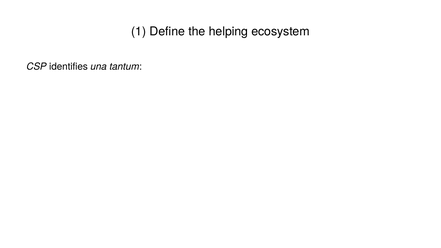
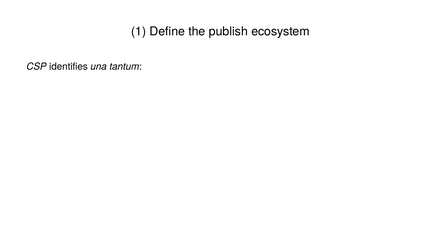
helping: helping -> publish (228, 31)
